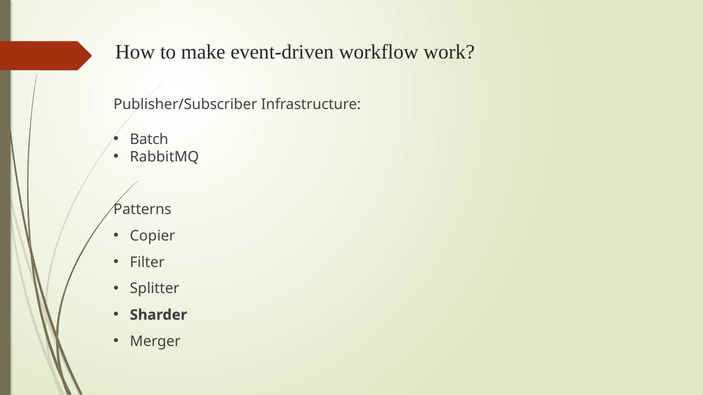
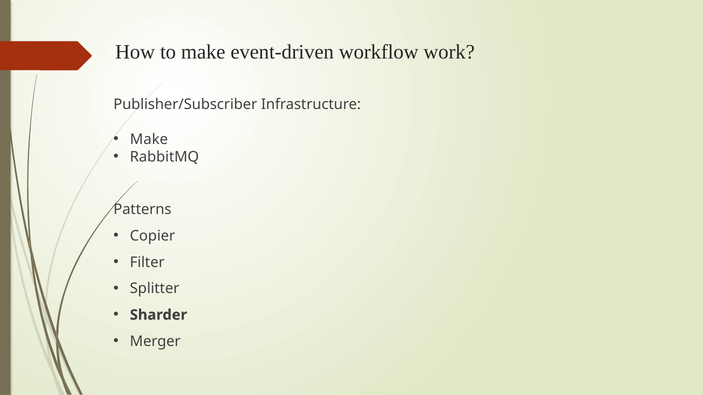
Batch: Batch -> Make (149, 139)
